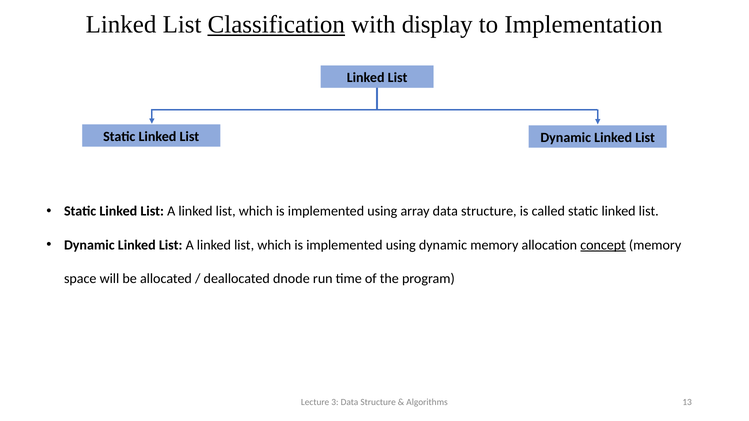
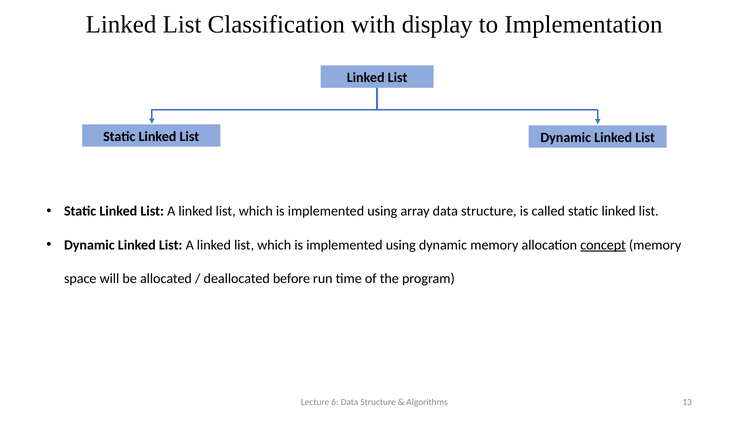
Classification underline: present -> none (276, 25)
dnode: dnode -> before (291, 279)
3: 3 -> 6 (335, 402)
